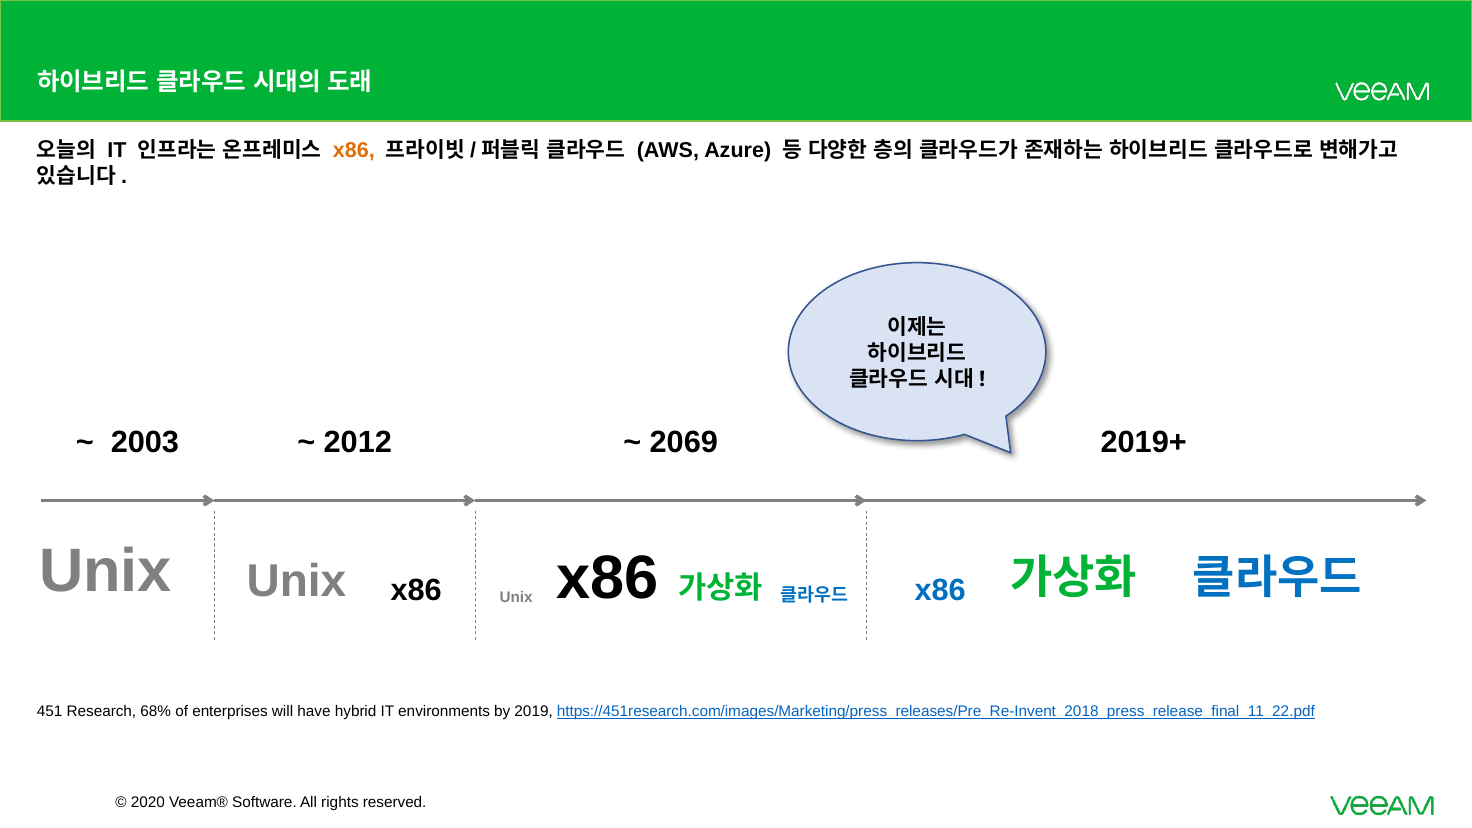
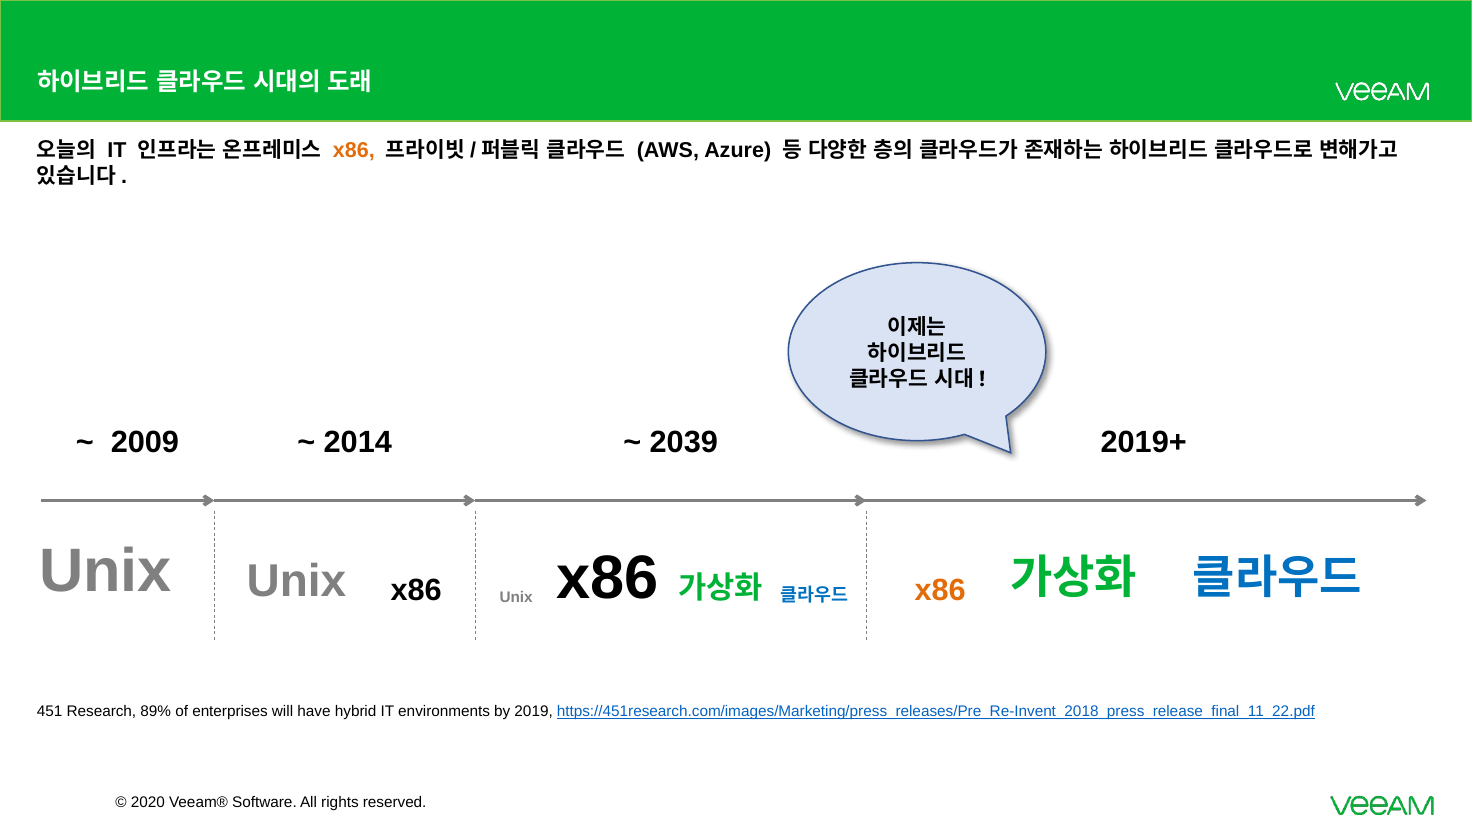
2003: 2003 -> 2009 (145, 443)
2012: 2012 -> 2014 (358, 443)
2069: 2069 -> 2039 (684, 443)
x86 colour: blue -> orange (940, 591)
68%: 68% -> 89% (156, 711)
